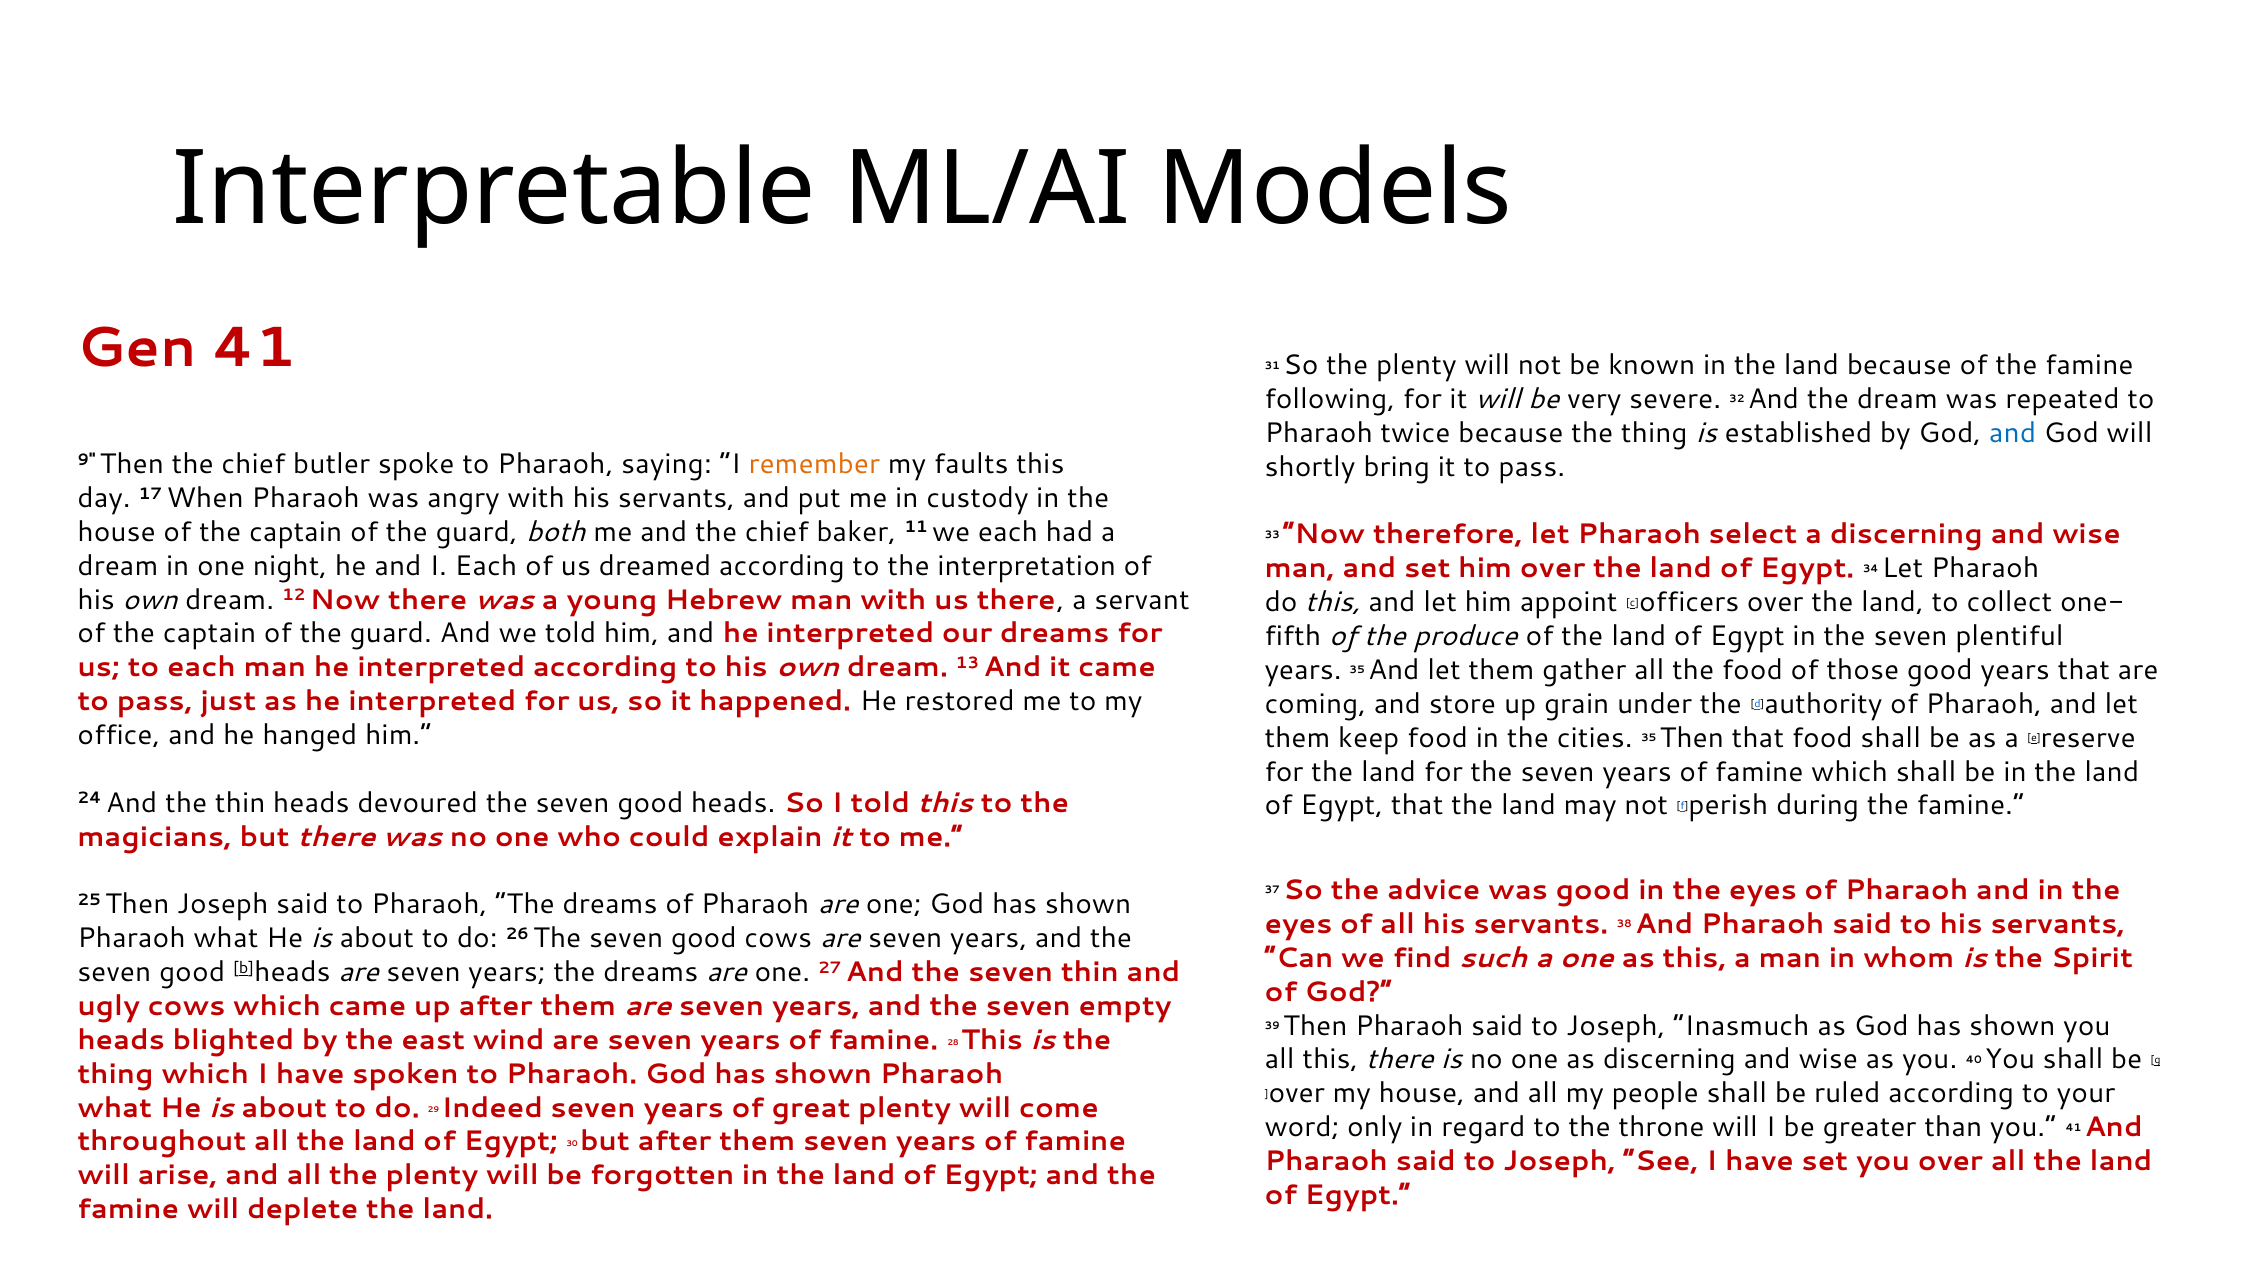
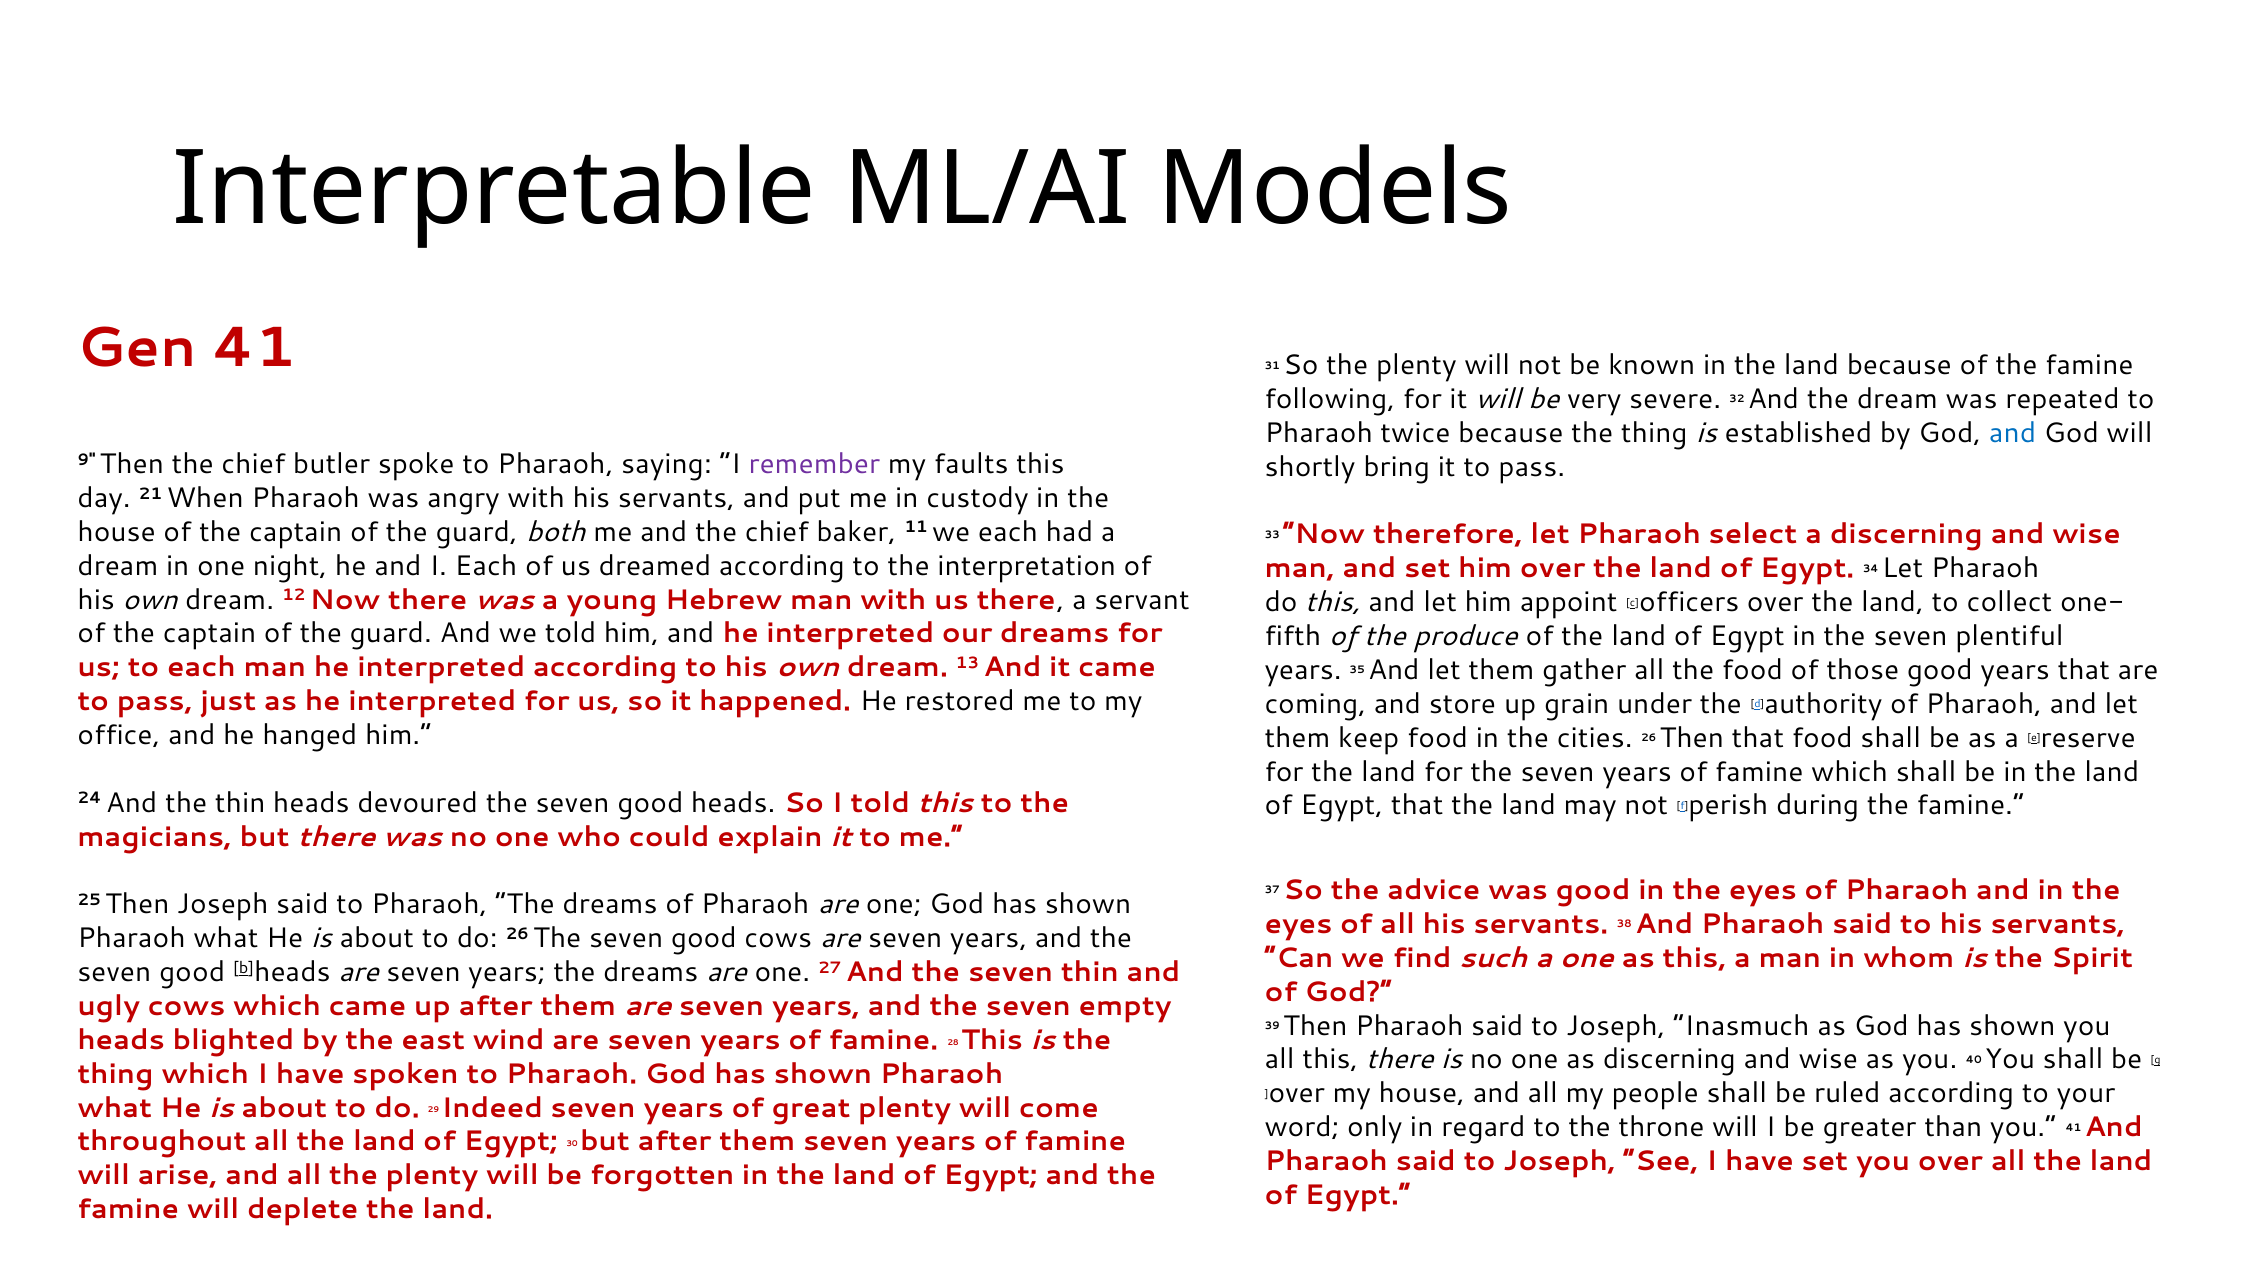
remember colour: orange -> purple (814, 464)
17: 17 -> 21 (150, 494)
cities 35: 35 -> 26 (1649, 738)
